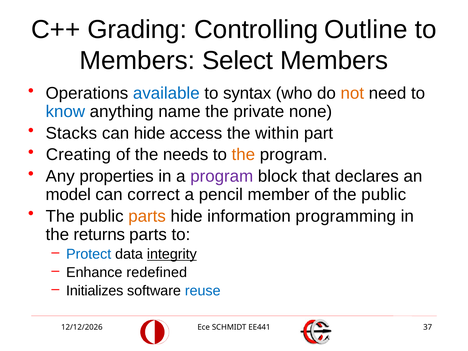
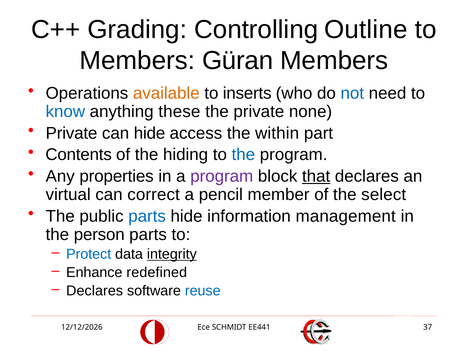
Select: Select -> Güran (238, 61)
available colour: blue -> orange (166, 93)
syntax: syntax -> inserts (247, 93)
not colour: orange -> blue (352, 93)
name: name -> these (179, 111)
Stacks: Stacks -> Private (72, 133)
Creating: Creating -> Contents (79, 155)
needs: needs -> hiding (186, 155)
the colour: orange -> blue (243, 155)
that underline: none -> present (316, 176)
model: model -> virtual (68, 195)
of the public: public -> select (384, 195)
parts colour: orange -> blue (147, 216)
programming: programming -> management (346, 216)
returns: returns -> person (99, 234)
Initializes: Initializes -> Declares (95, 291)
